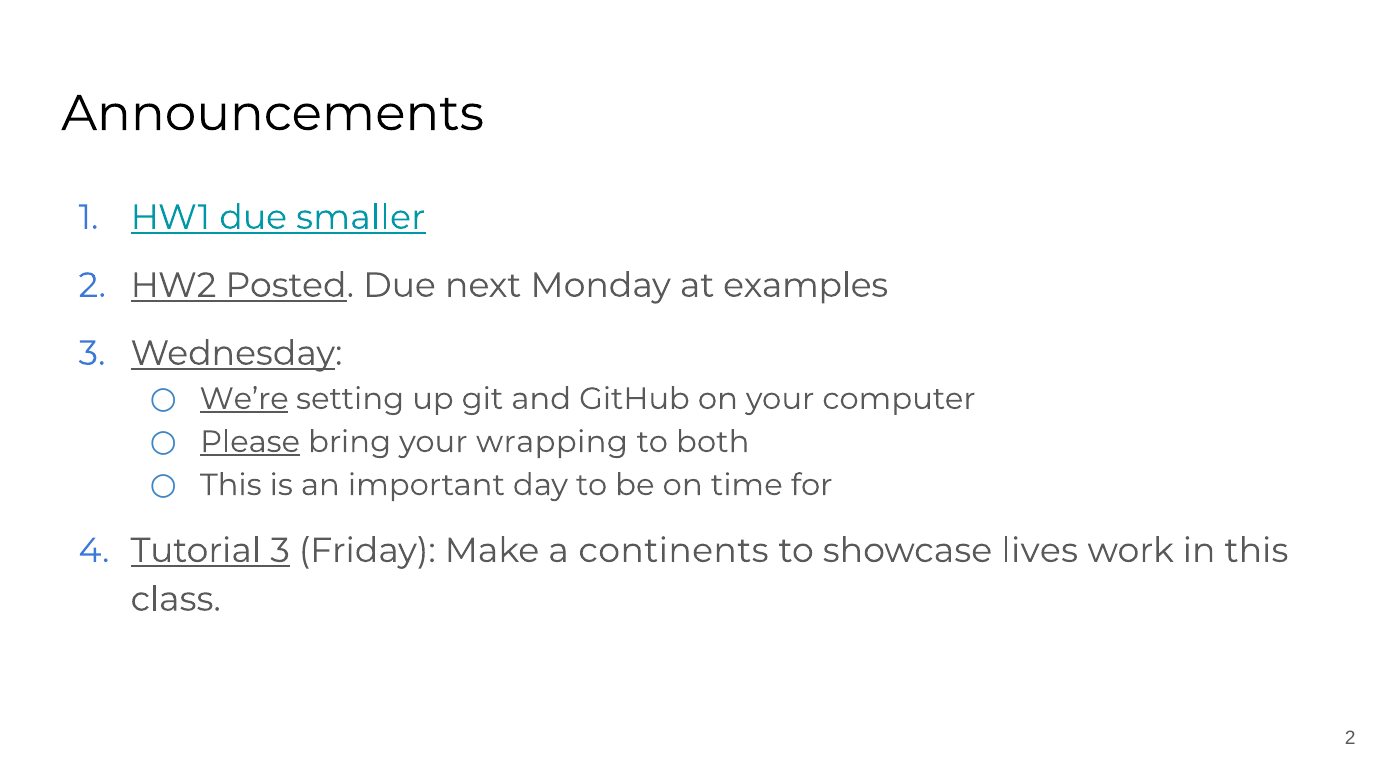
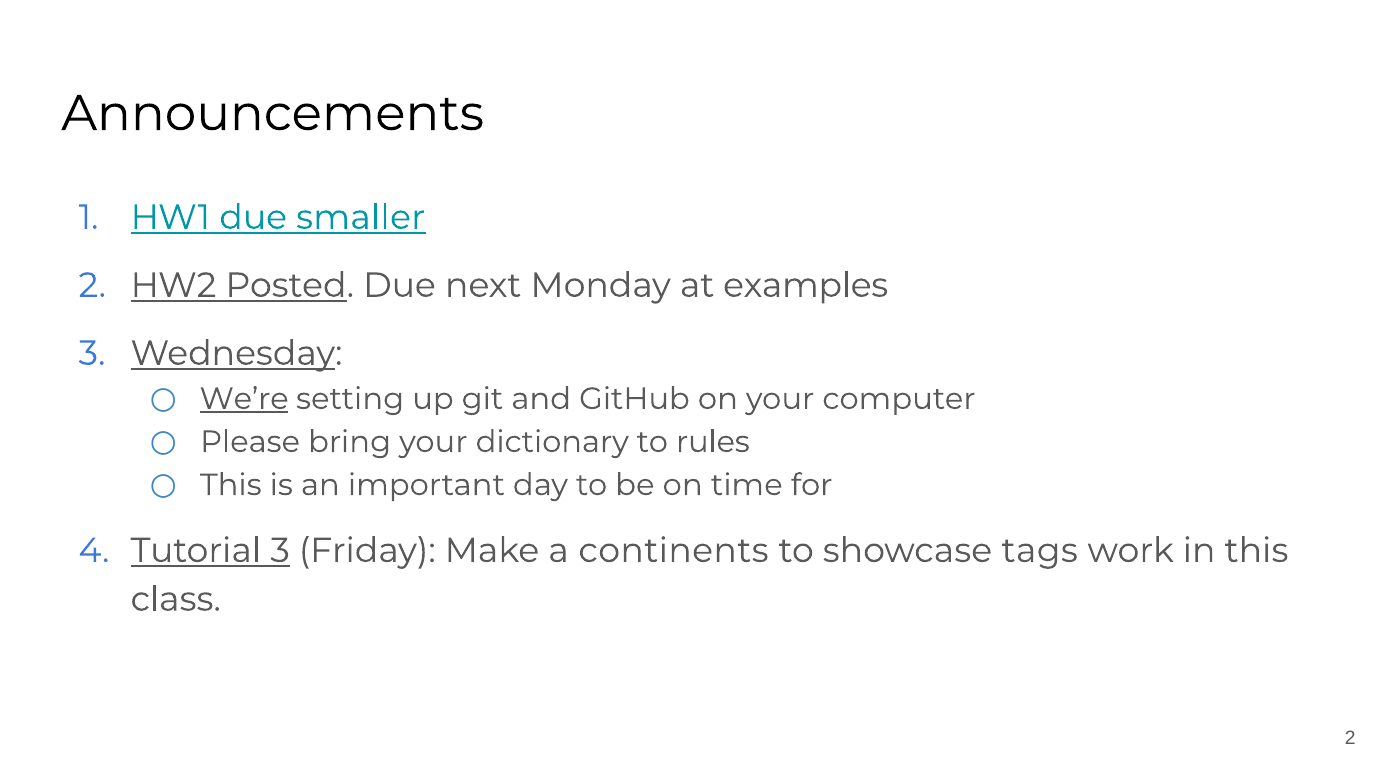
Please underline: present -> none (250, 442)
wrapping: wrapping -> dictionary (552, 442)
both: both -> rules (713, 442)
lives: lives -> tags (1040, 550)
